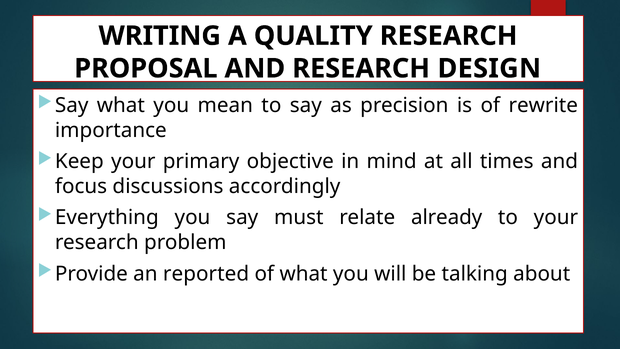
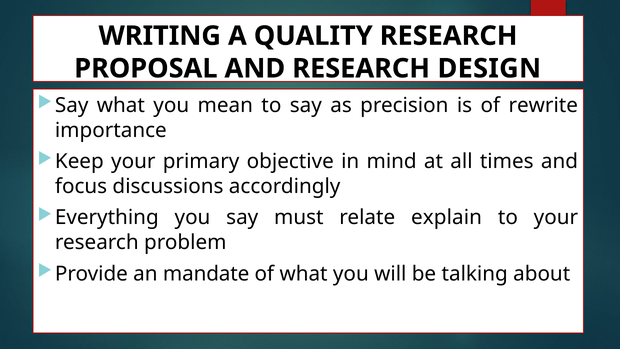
already: already -> explain (447, 218)
reported: reported -> mandate (206, 274)
